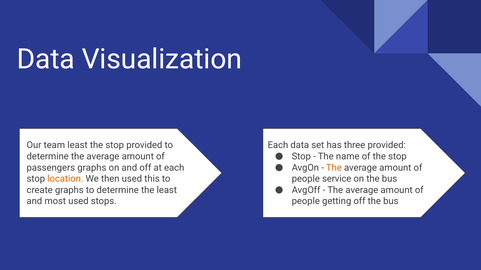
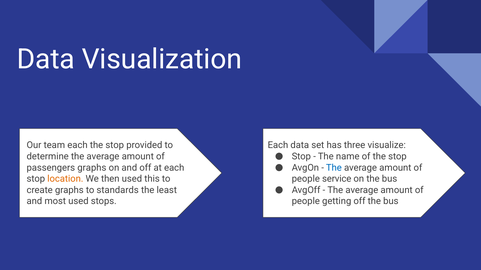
team least: least -> each (78, 146)
three provided: provided -> visualize (387, 146)
The colour: orange -> blue (334, 168)
graphs to determine: determine -> standards (118, 190)
